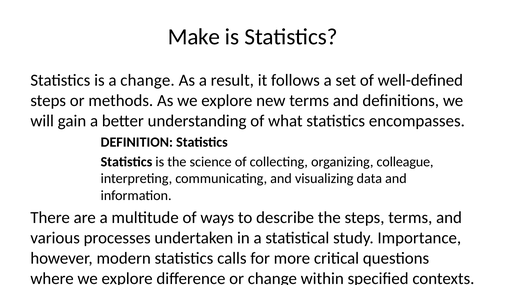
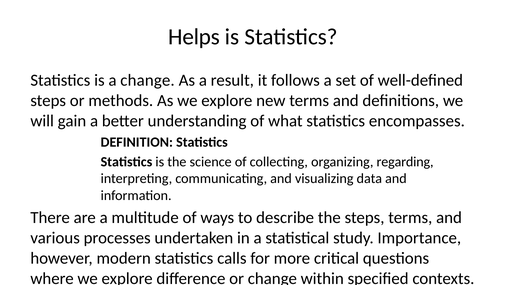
Make: Make -> Helps (194, 37)
colleague: colleague -> regarding (405, 162)
